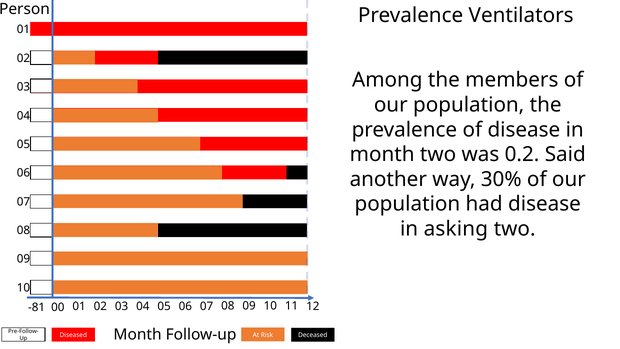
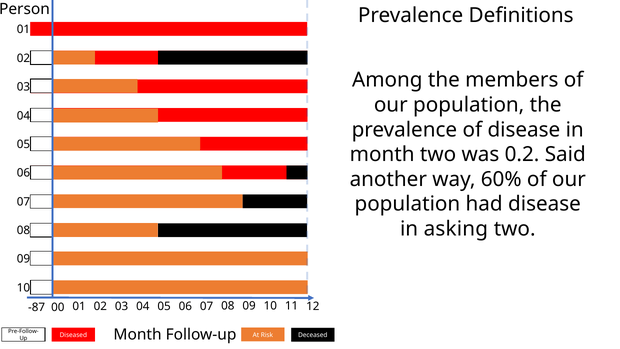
Ventilators: Ventilators -> Definitions (521, 15)
30%: 30% -> 60% (501, 179)
-81: -81 -> -87 (37, 307)
